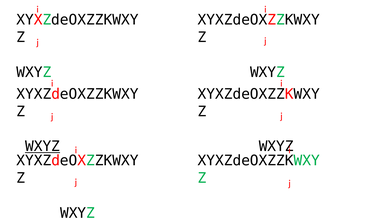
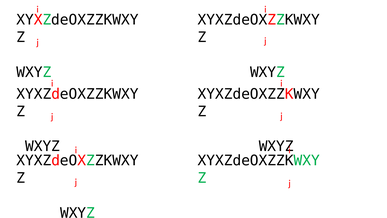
WXYZ underline: present -> none (43, 146)
